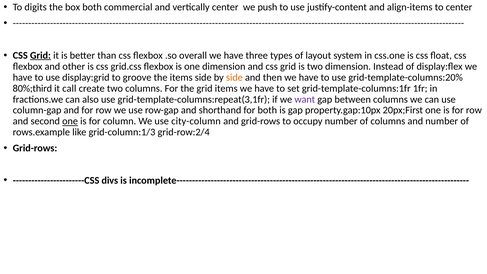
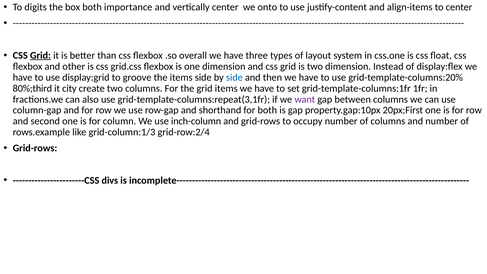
commercial: commercial -> importance (128, 7)
push: push -> onto (267, 7)
side colour: orange -> blue (234, 77)
call: call -> city (69, 88)
one underline: present -> none (70, 121)
city-column: city-column -> inch-column (196, 121)
